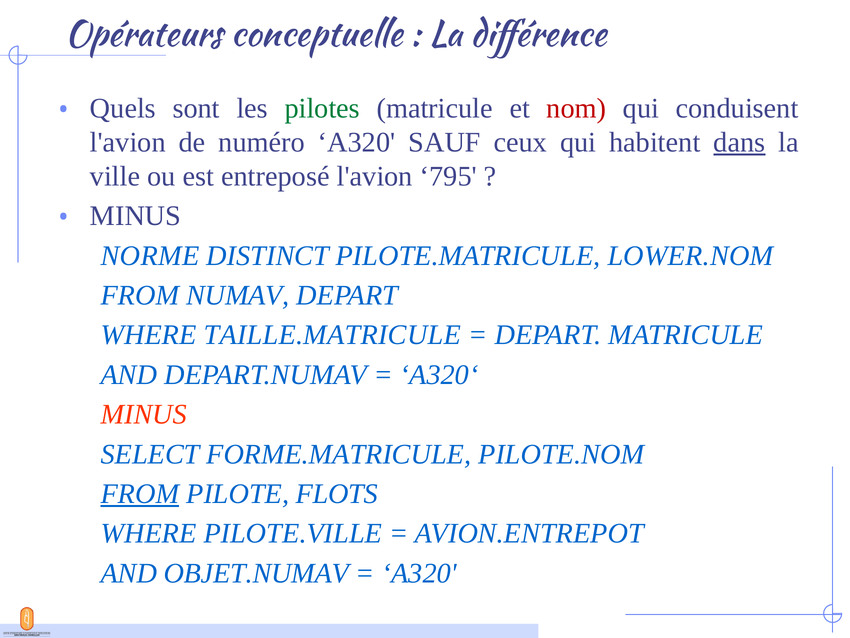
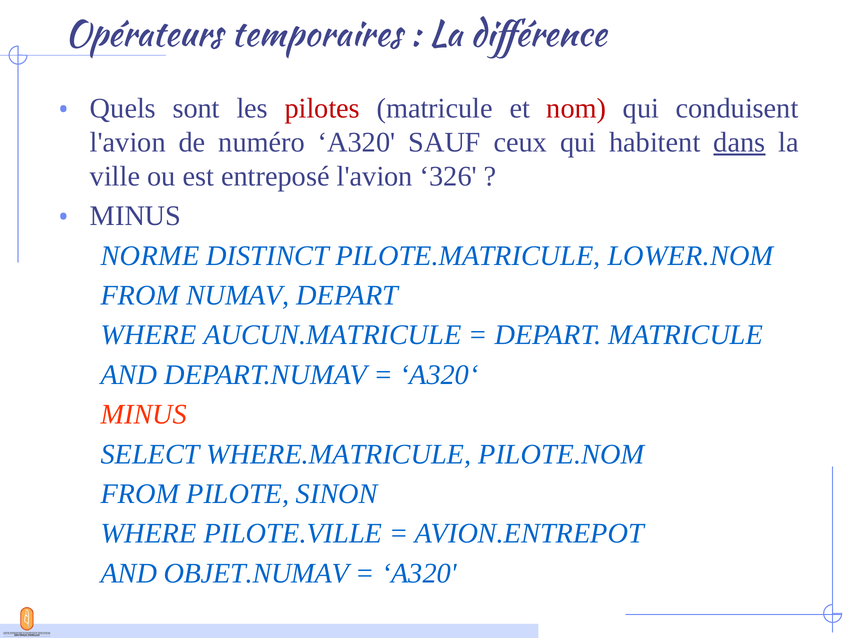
conceptuelle: conceptuelle -> temporaires (317, 34)
pilotes colour: green -> red (322, 108)
795: 795 -> 326 (448, 176)
TAILLE.MATRICULE: TAILLE.MATRICULE -> AUCUN.MATRICULE (332, 335)
FORME.MATRICULE: FORME.MATRICULE -> WHERE.MATRICULE (339, 454)
FROM underline: present -> none (140, 493)
FLOTS: FLOTS -> SINON (337, 493)
